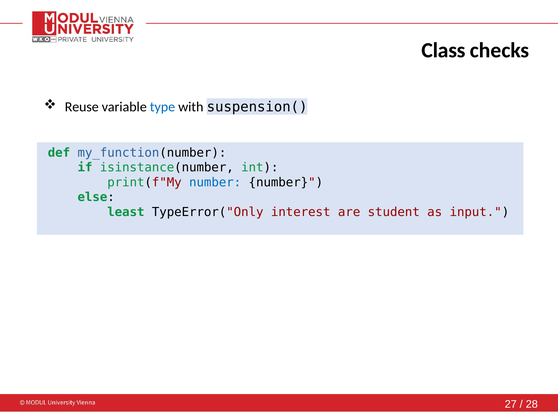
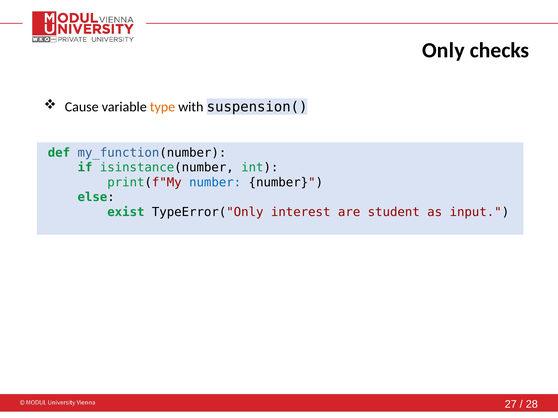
Class: Class -> Only (443, 50)
Reuse: Reuse -> Cause (82, 107)
type colour: blue -> orange (162, 107)
least: least -> exist (126, 212)
